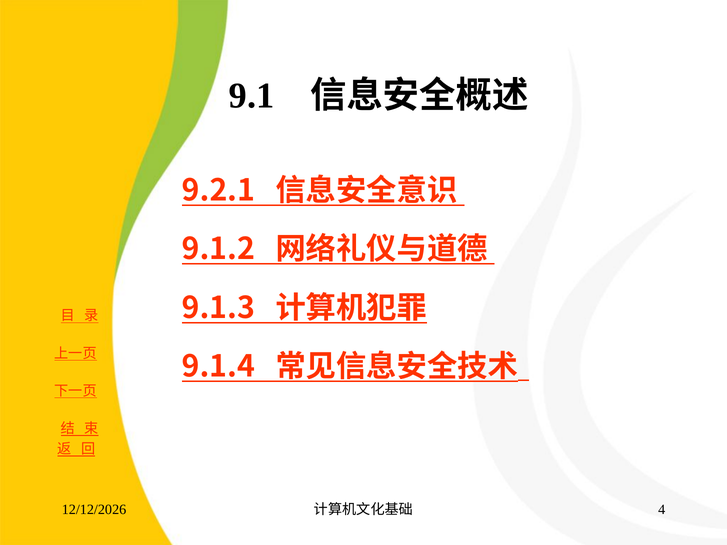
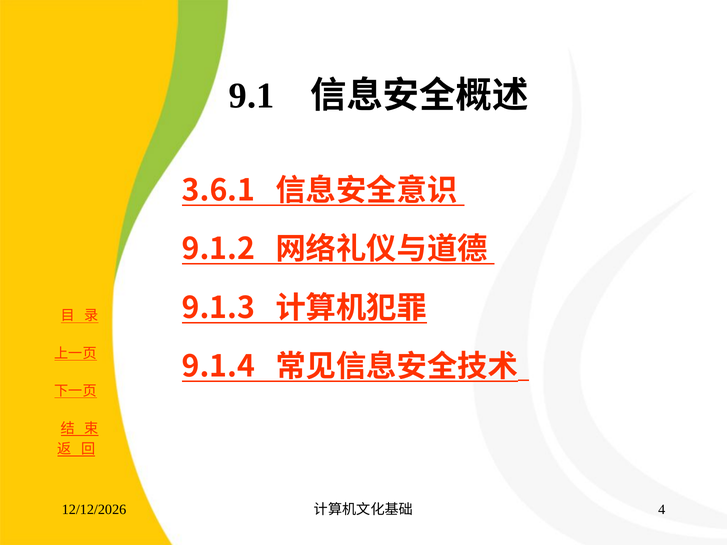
9.2.1: 9.2.1 -> 3.6.1 (218, 191)
